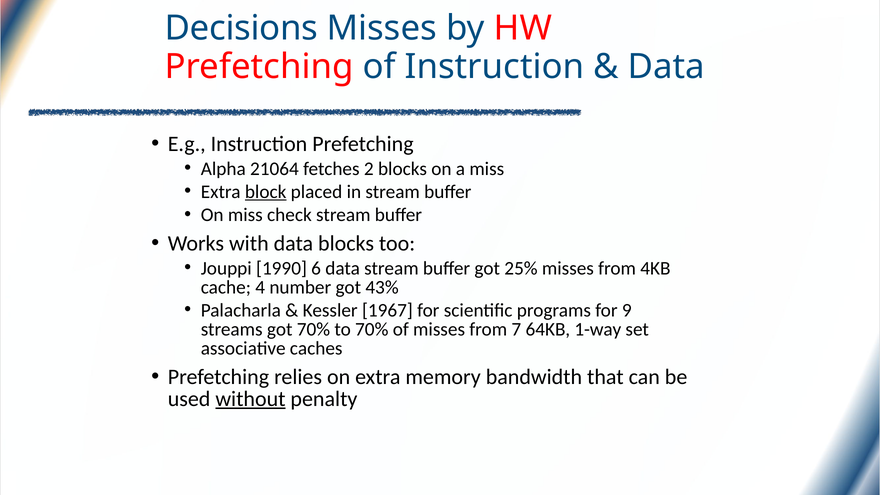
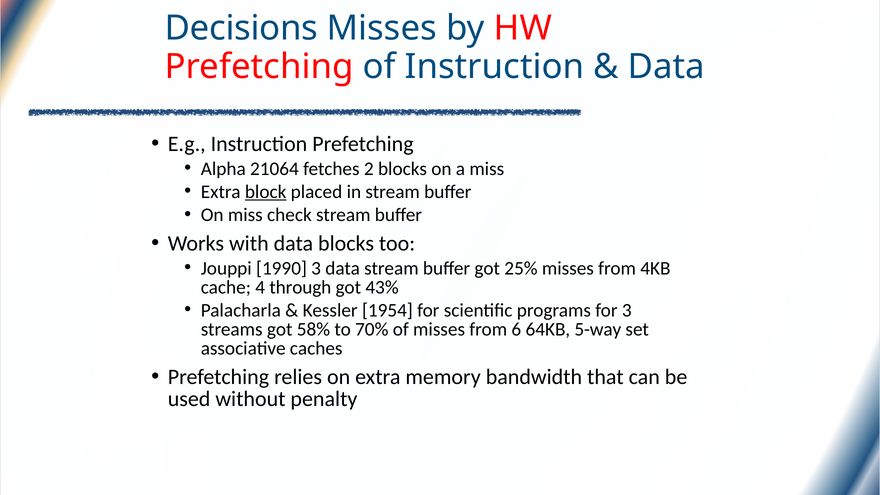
1990 6: 6 -> 3 (316, 268)
number: number -> through (300, 287)
1967: 1967 -> 1954 (387, 310)
for 9: 9 -> 3 (627, 310)
got 70%: 70% -> 58% (313, 330)
7: 7 -> 6 (516, 330)
1-way: 1-way -> 5-way (598, 330)
without underline: present -> none (250, 399)
